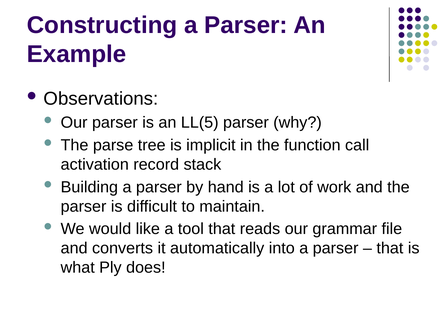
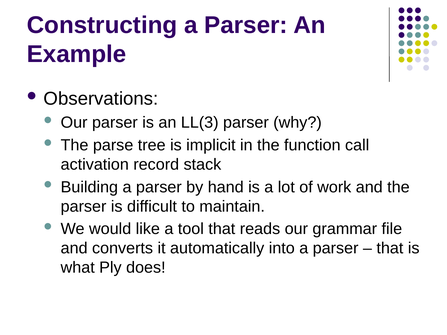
LL(5: LL(5 -> LL(3 (200, 123)
